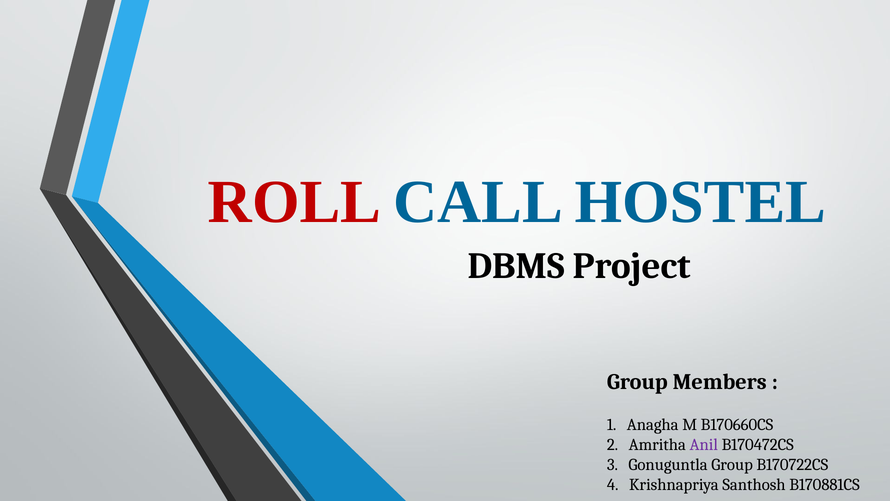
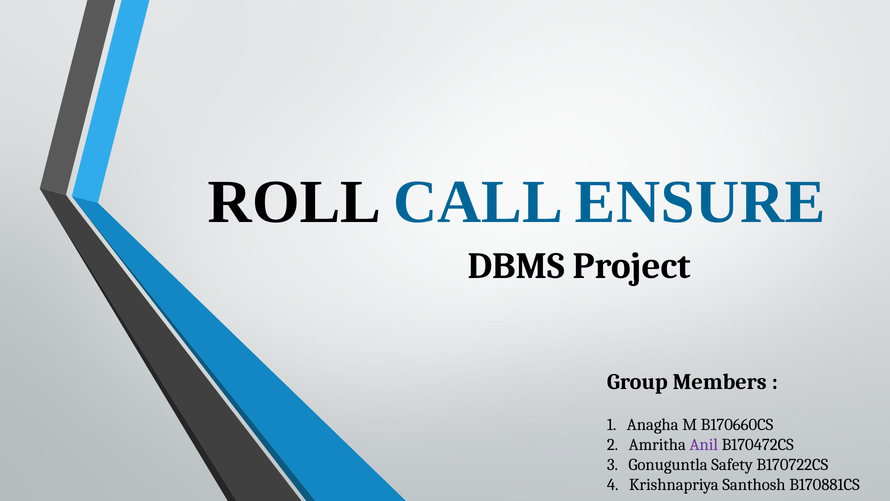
ROLL colour: red -> black (294, 202)
HOSTEL: HOSTEL -> ENSURE (700, 202)
Gonuguntla Group: Group -> Safety (732, 464)
